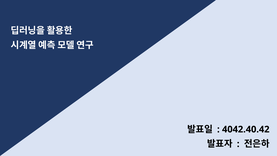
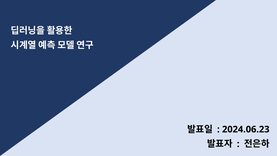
4042.40.42: 4042.40.42 -> 2024.06.23 (246, 129)
